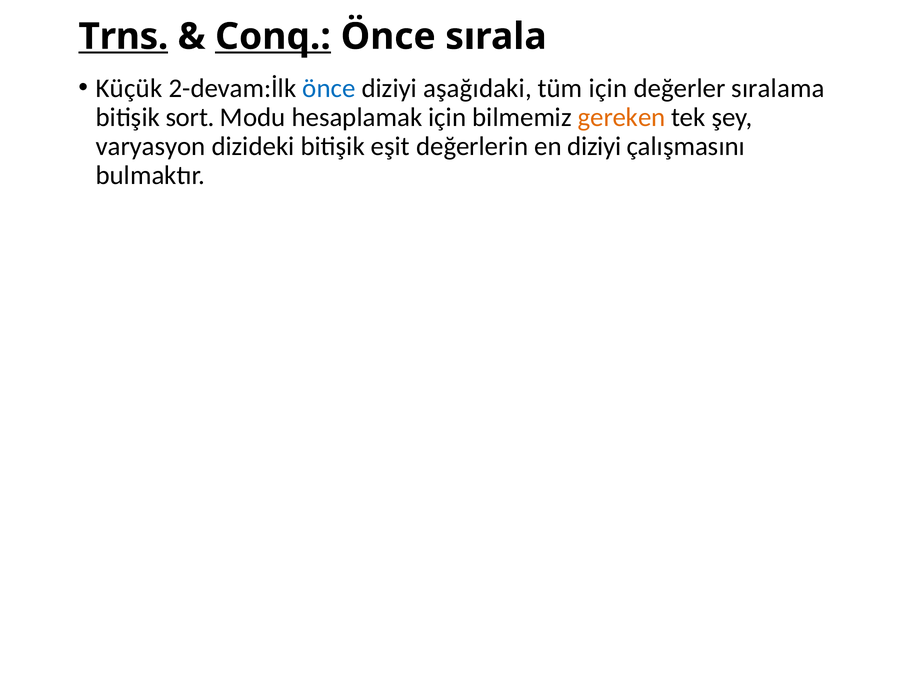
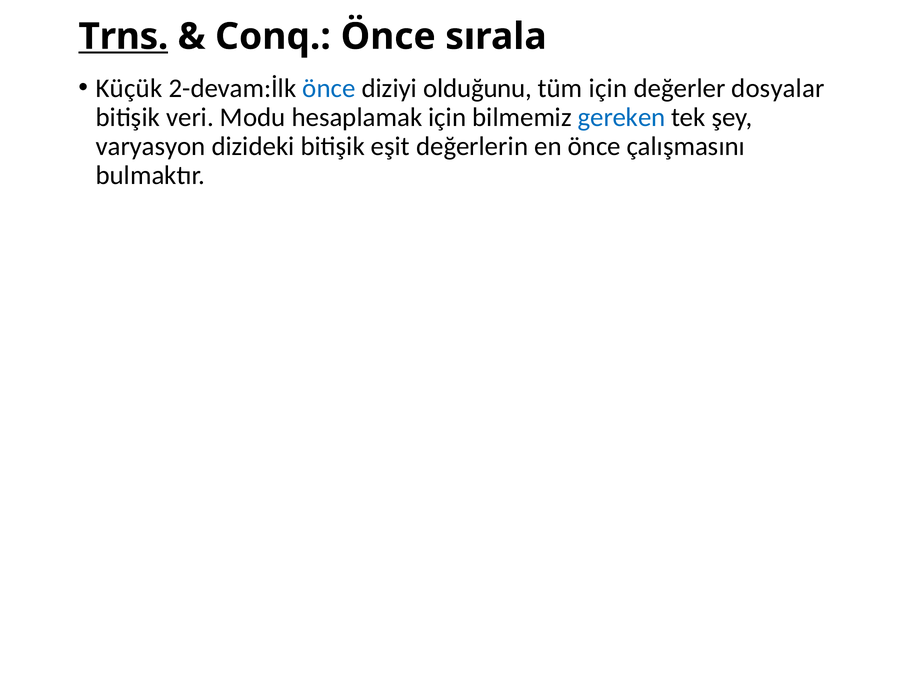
Conq underline: present -> none (273, 37)
aşağıdaki: aşağıdaki -> olduğunu (478, 88)
sıralama: sıralama -> dosyalar (778, 88)
sort: sort -> veri (190, 117)
gereken colour: orange -> blue (622, 117)
en diziyi: diziyi -> önce (594, 146)
